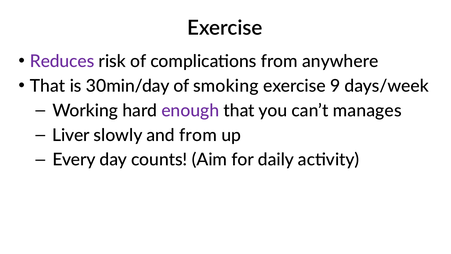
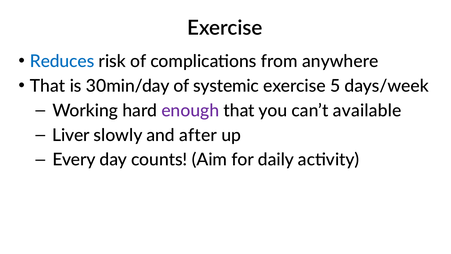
Reduces colour: purple -> blue (62, 61)
smoking: smoking -> systemic (226, 86)
9: 9 -> 5 (335, 86)
manages: manages -> available (367, 111)
and from: from -> after (198, 135)
